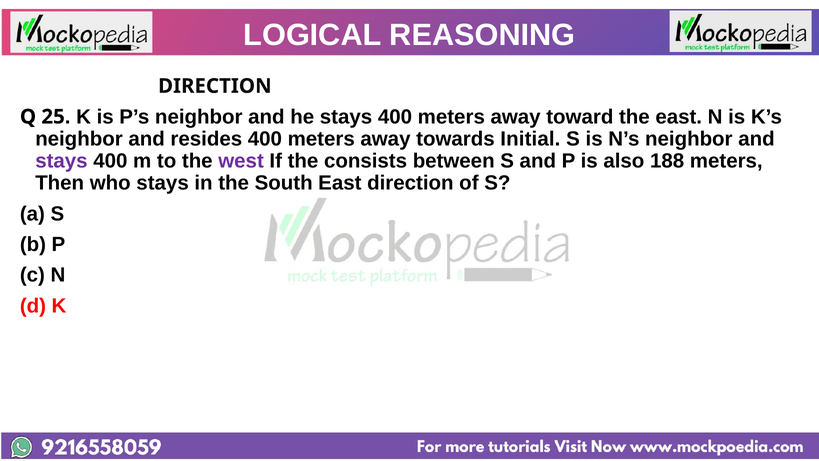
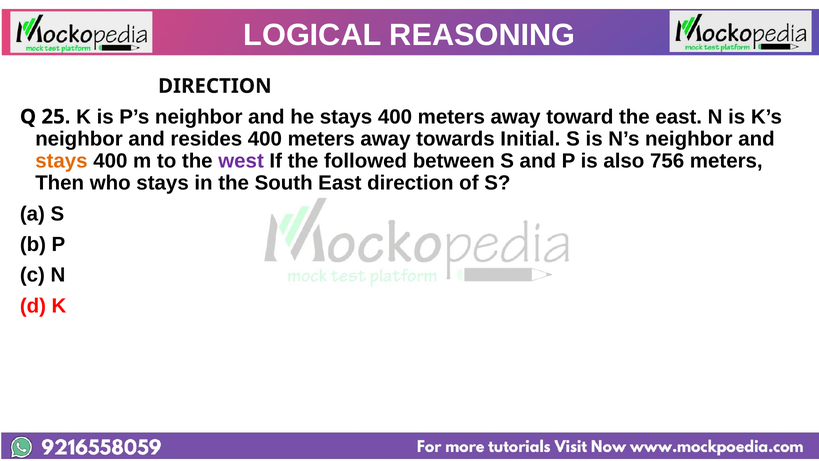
stays colour: purple -> orange (61, 161)
consists: consists -> followed (366, 161)
188: 188 -> 756 (667, 161)
